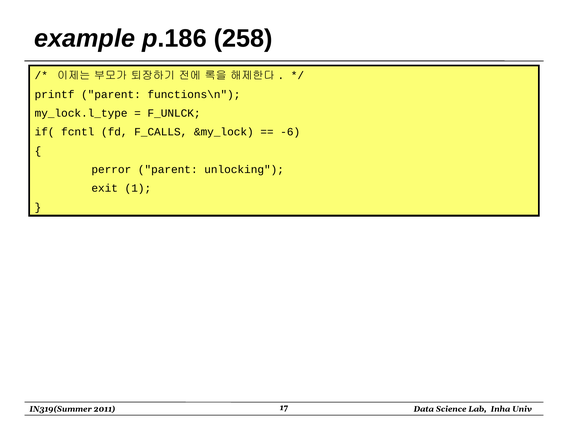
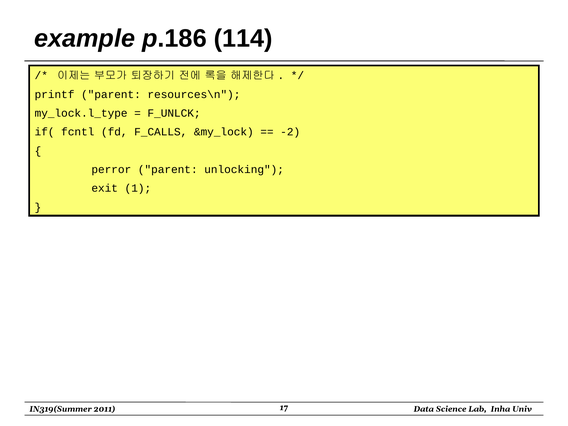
258: 258 -> 114 (243, 38)
functions\n: functions\n -> resources\n (194, 94)
-6: -6 -> -2 (290, 132)
